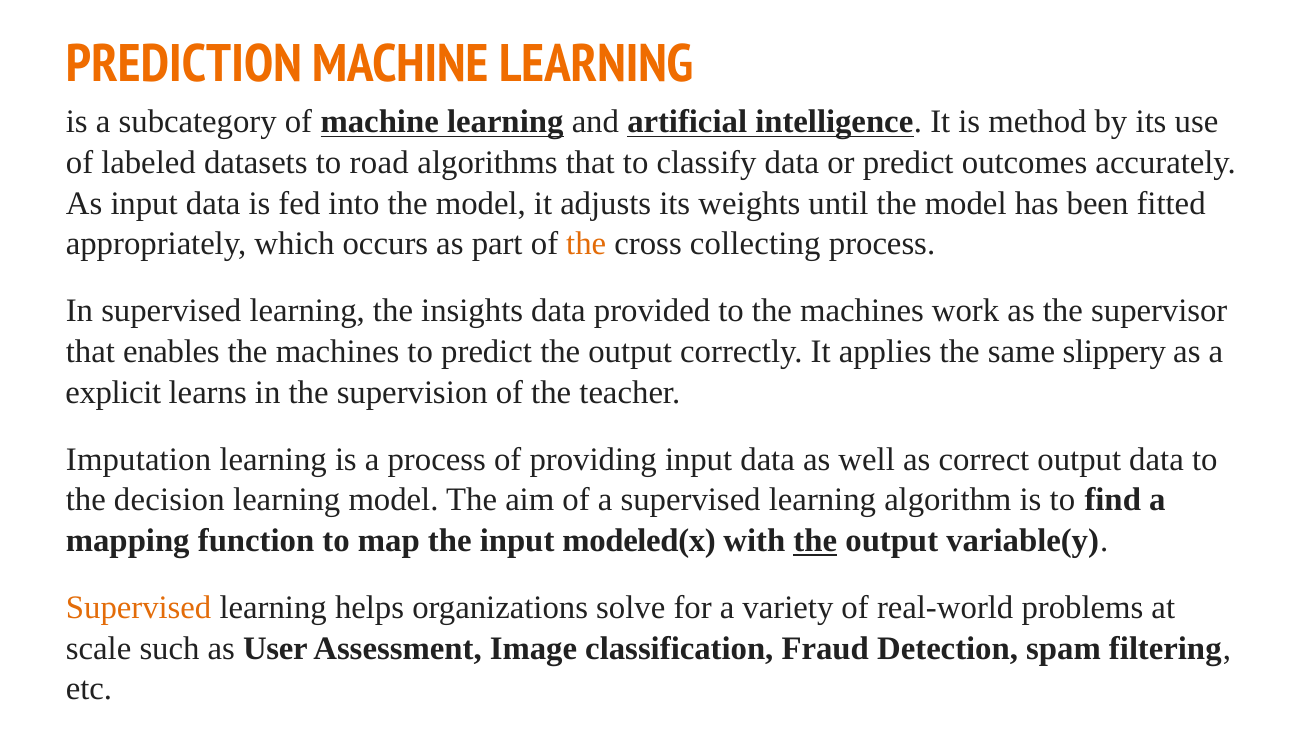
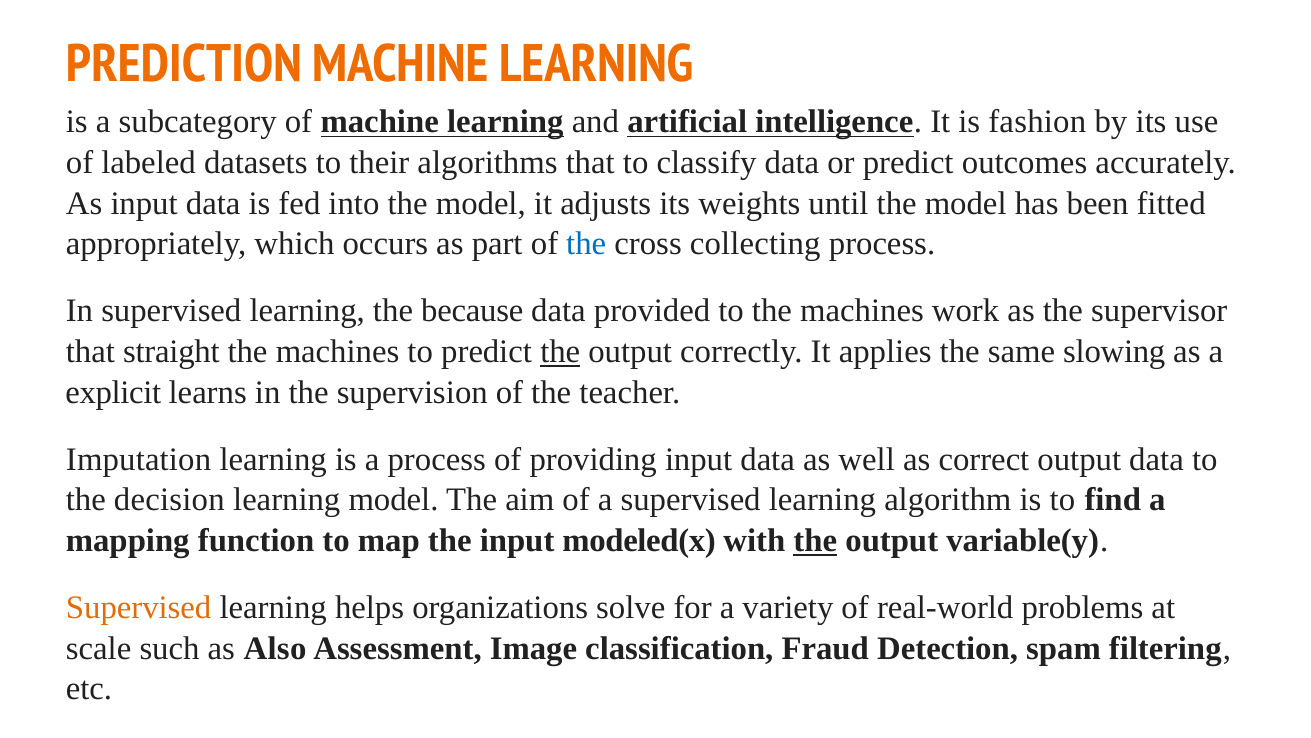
method: method -> fashion (1037, 122)
road: road -> their (379, 163)
the colour: orange -> blue (586, 244)
insights: insights -> because (472, 311)
enables: enables -> straight (171, 351)
the underline: none -> present (560, 351)
slippery: slippery -> slowing (1114, 351)
User: User -> Also (275, 648)
